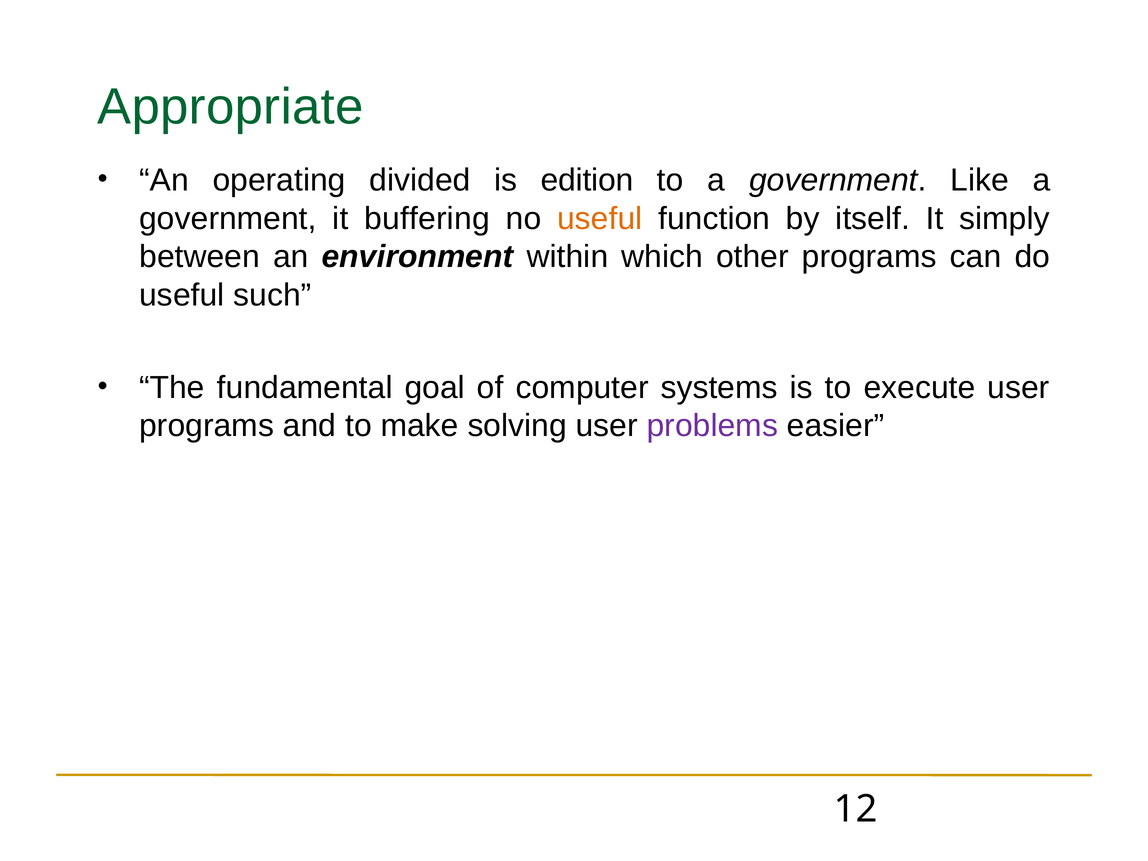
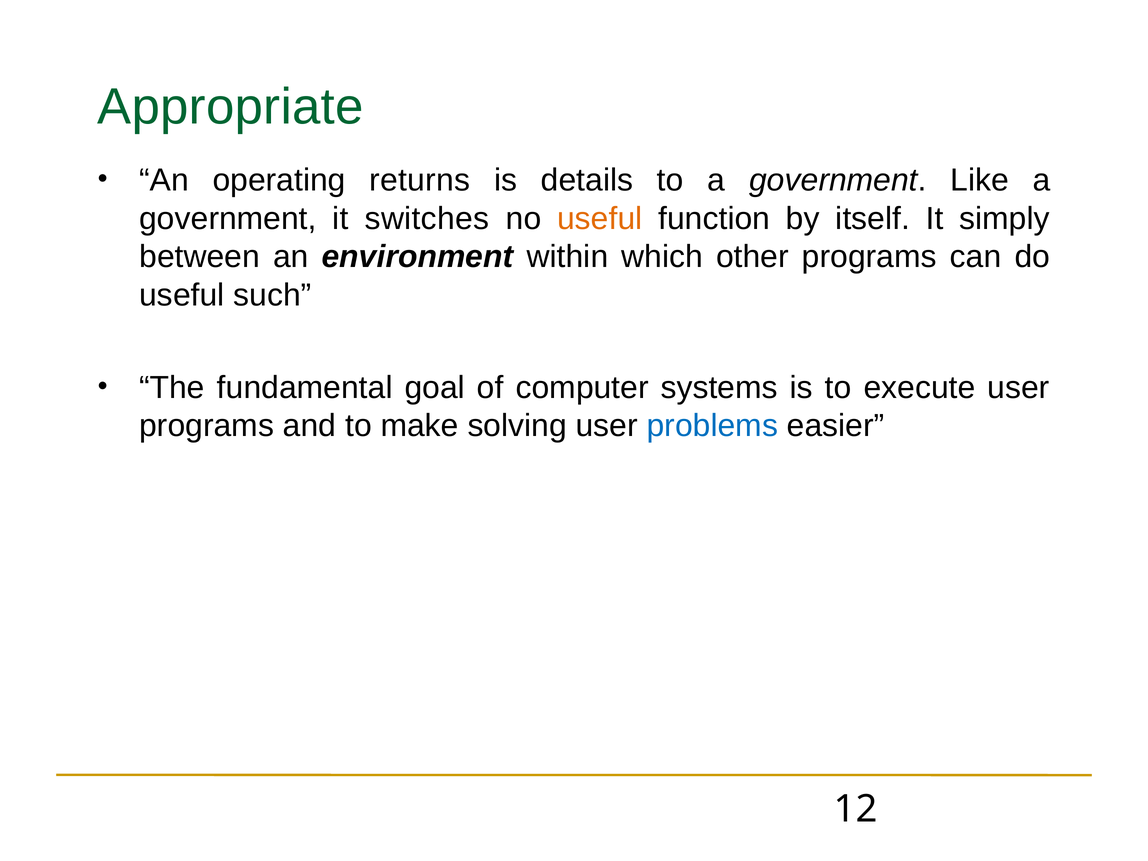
divided: divided -> returns (420, 180)
edition: edition -> details (587, 180)
buffering: buffering -> switches (427, 219)
problems colour: purple -> blue (712, 426)
